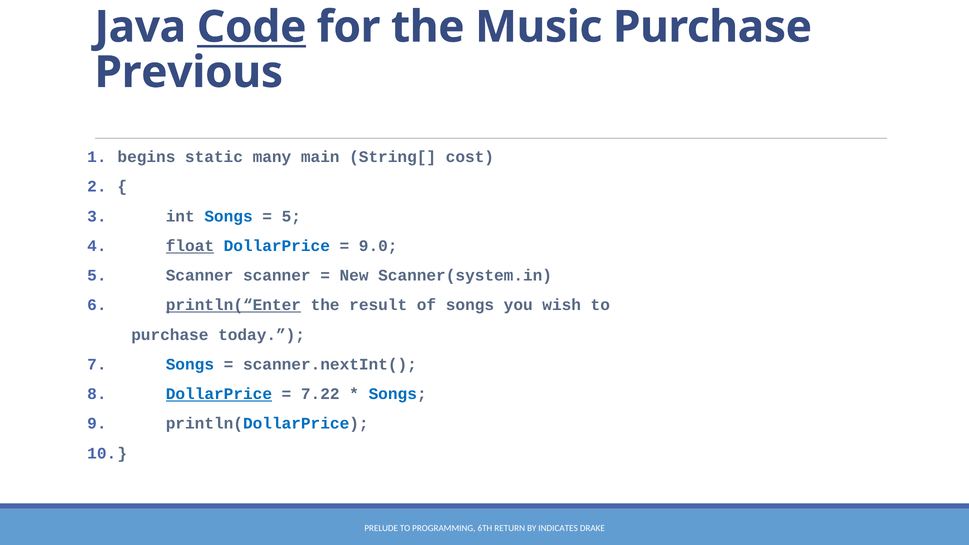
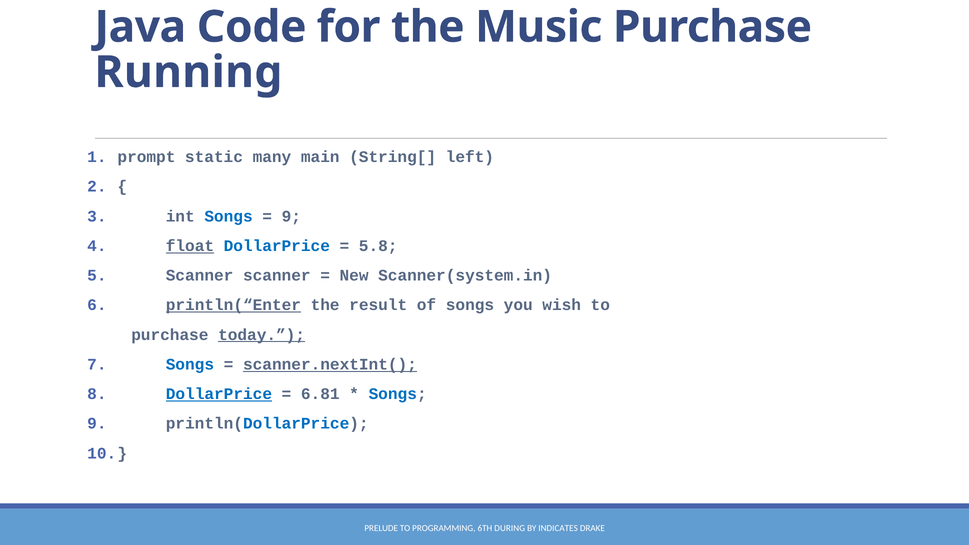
Code underline: present -> none (252, 27)
Previous: Previous -> Running (188, 72)
begins: begins -> prompt (146, 157)
cost: cost -> left (470, 157)
5: 5 -> 9 (291, 216)
9.0: 9.0 -> 5.8 (378, 246)
today underline: none -> present (262, 335)
scanner.nextInt( underline: none -> present (330, 364)
7.22: 7.22 -> 6.81 (320, 394)
RETURN: RETURN -> DURING (510, 528)
